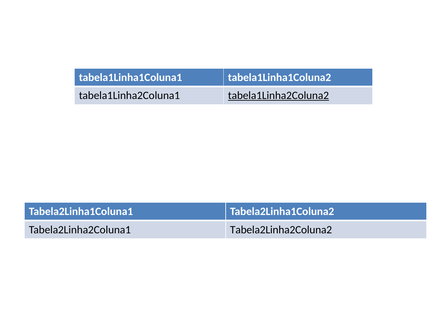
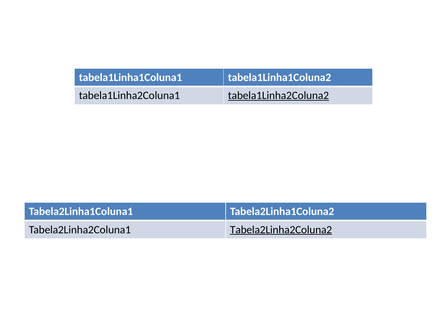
Tabela2Linha2Coluna2 underline: none -> present (281, 230)
